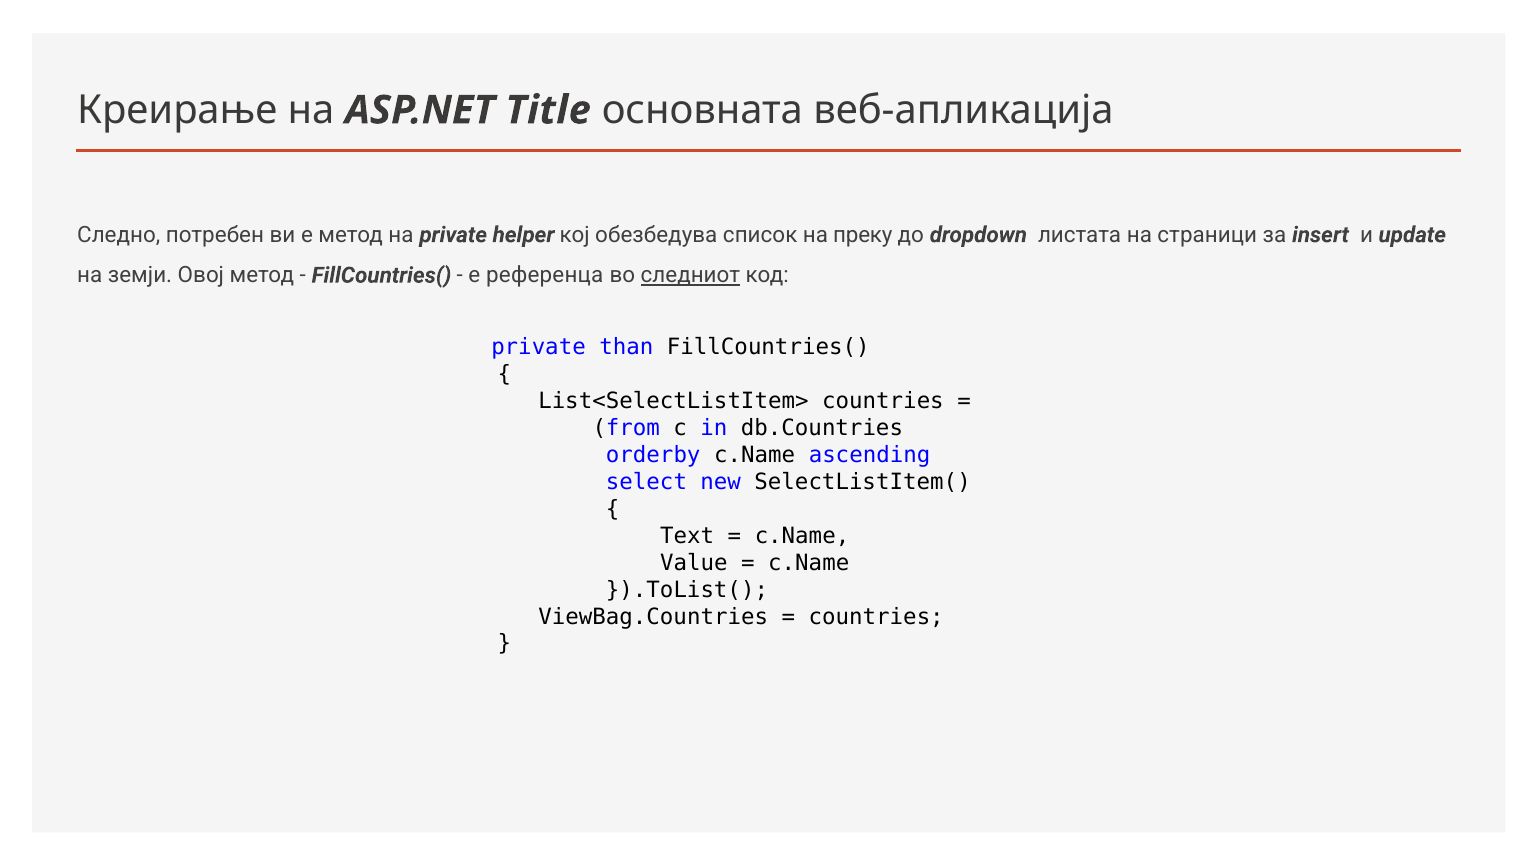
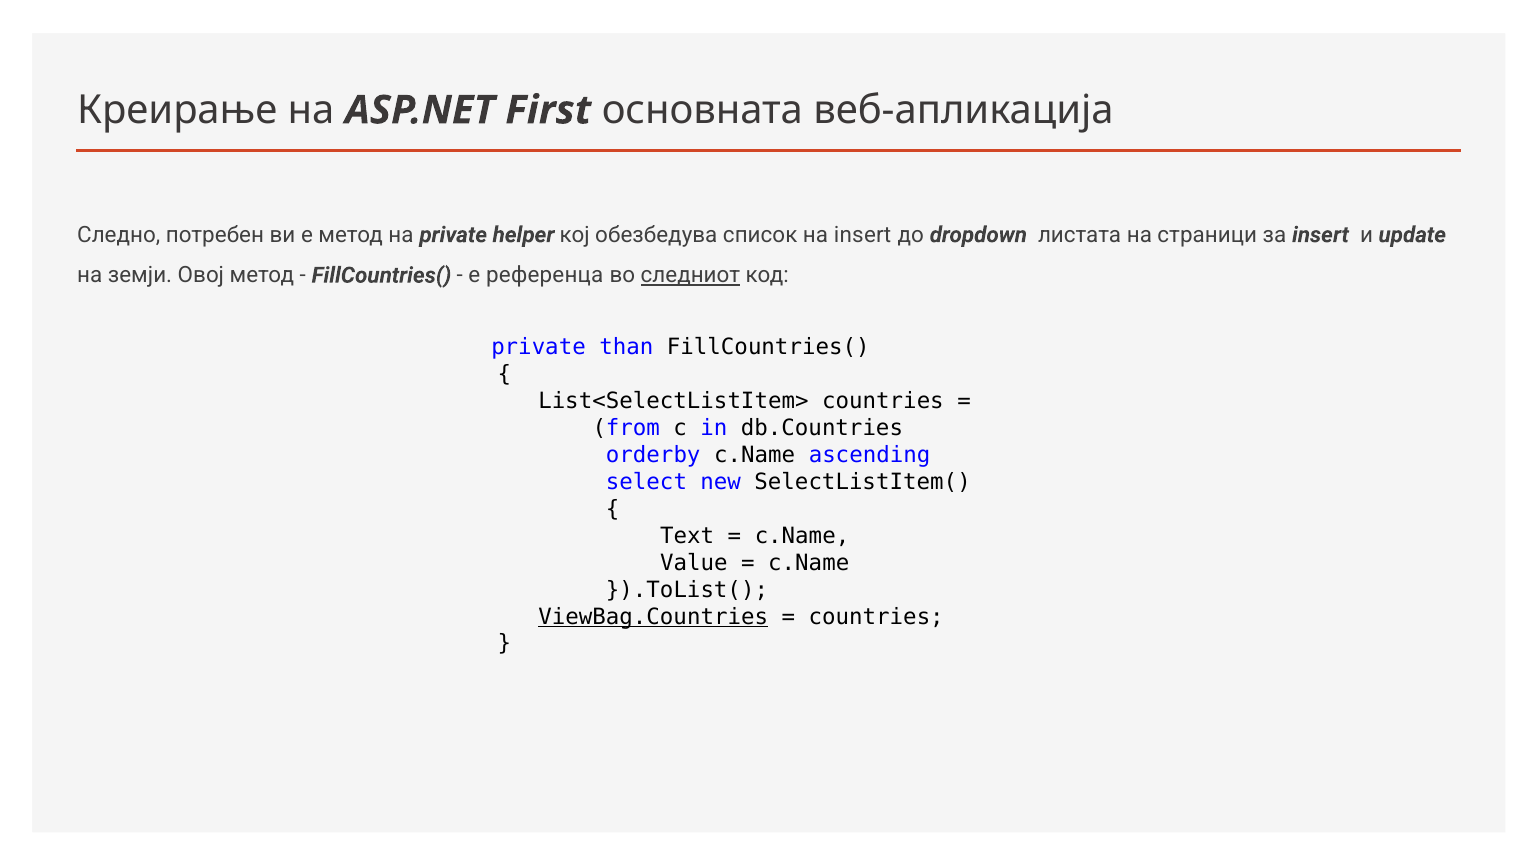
Title: Title -> First (548, 110)
на преку: преку -> insert (863, 235)
ViewBag.Countries underline: none -> present (653, 616)
